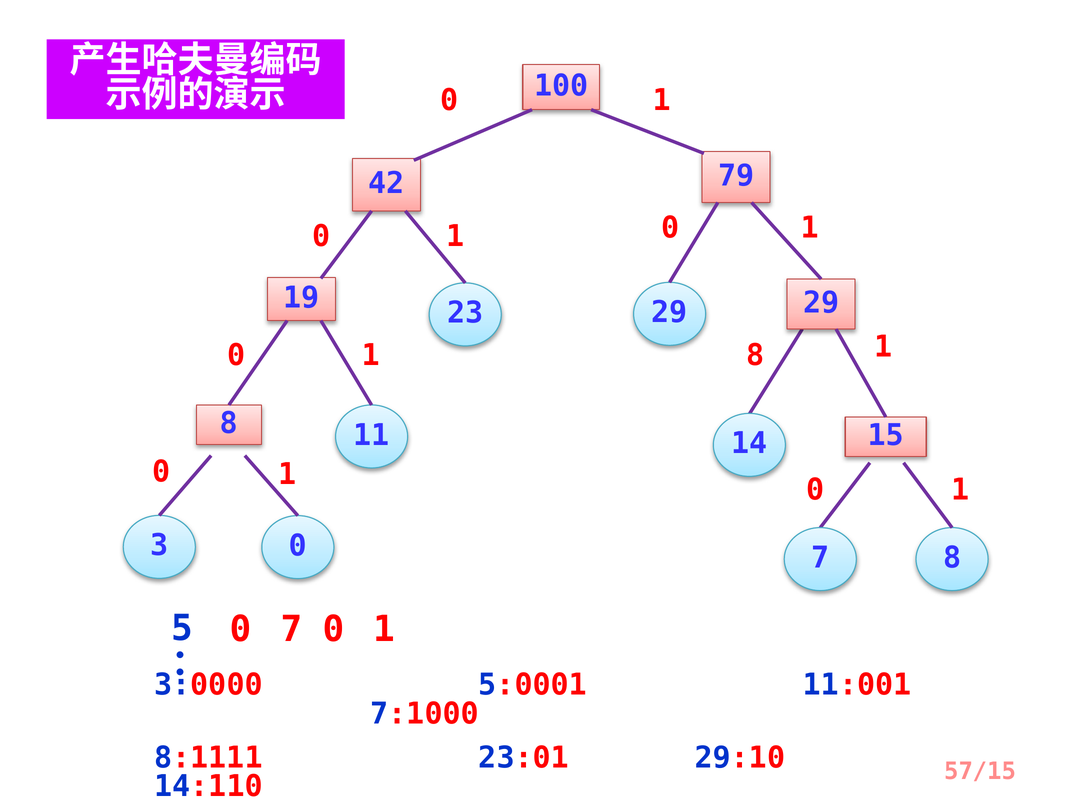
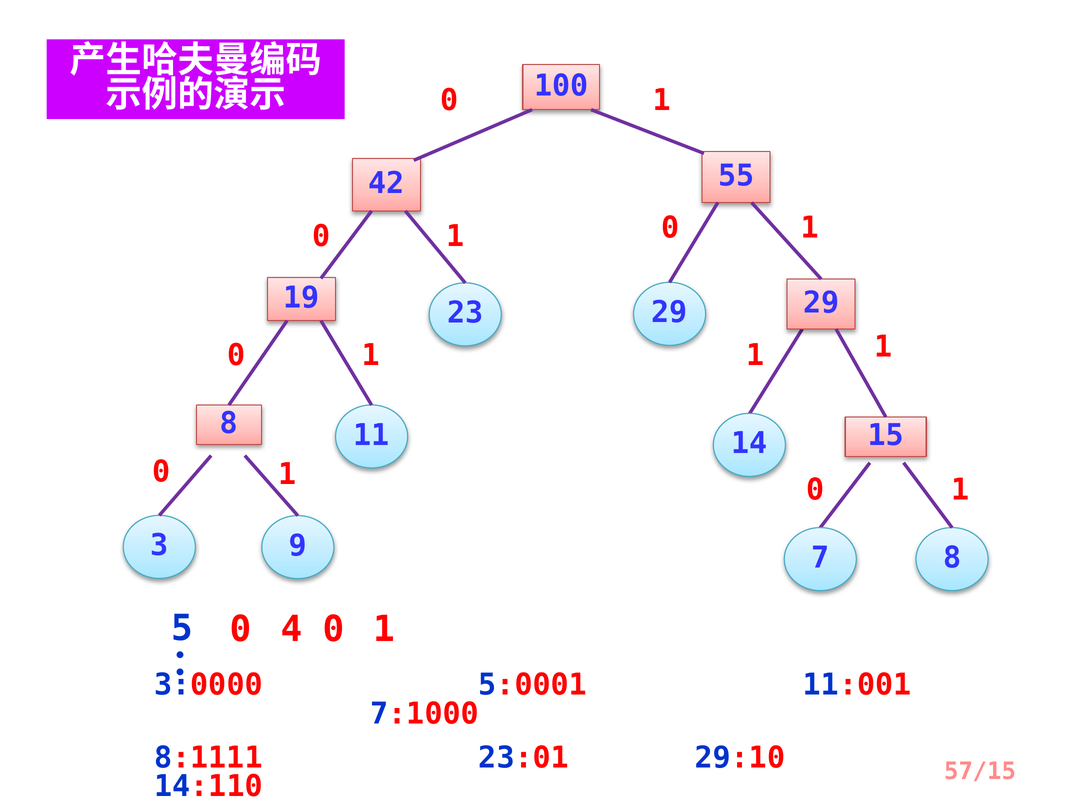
79: 79 -> 55 (736, 176)
8: 8 -> 1 (756, 356)
3 0: 0 -> 9 (298, 546)
0 7: 7 -> 4 (291, 630)
